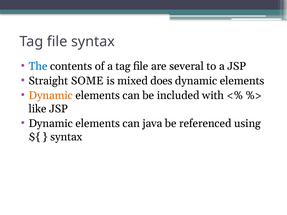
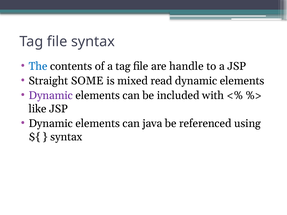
several: several -> handle (186, 66)
does: does -> read (161, 81)
Dynamic colour: orange -> purple (51, 95)
